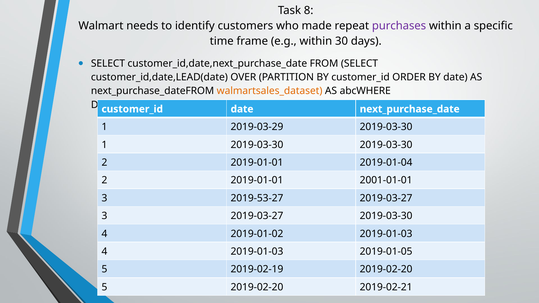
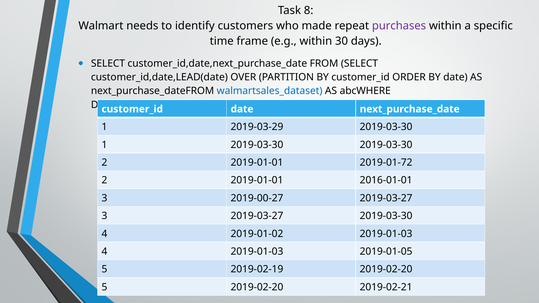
walmartsales_dataset colour: orange -> blue (270, 91)
2019-01-04: 2019-01-04 -> 2019-01-72 (386, 163)
2001-01-01: 2001-01-01 -> 2016-01-01 (386, 180)
2019-53-27: 2019-53-27 -> 2019-00-27 (257, 198)
